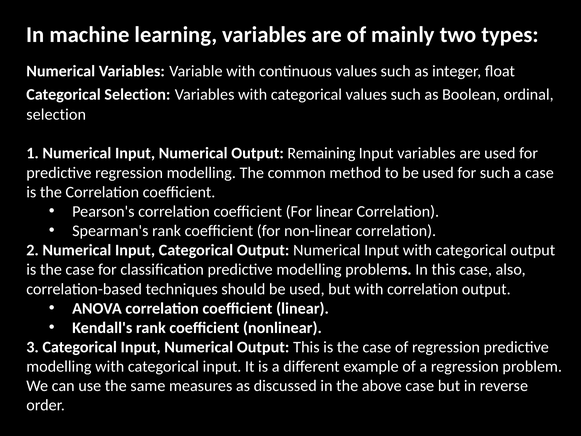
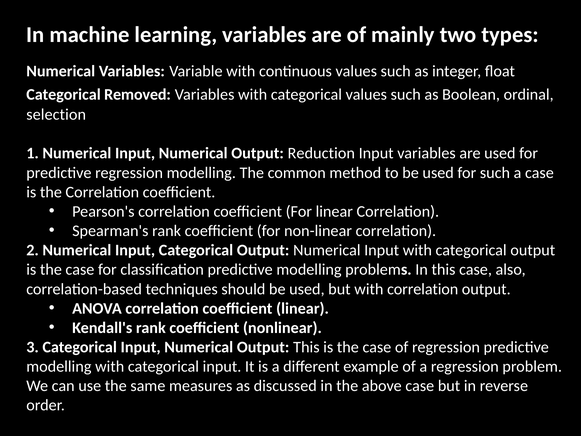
Categorical Selection: Selection -> Removed (137, 94)
Remaining: Remaining -> Reduction (321, 153)
